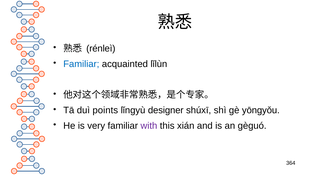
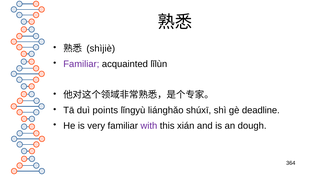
rénleì: rénleì -> shìjiè (101, 49)
Familiar colour: blue -> purple (81, 64)
designer: designer -> liánghǎo (166, 110)
yōngyǒu: yōngyǒu -> deadline (261, 110)
gèguó: gèguó -> dough (252, 126)
